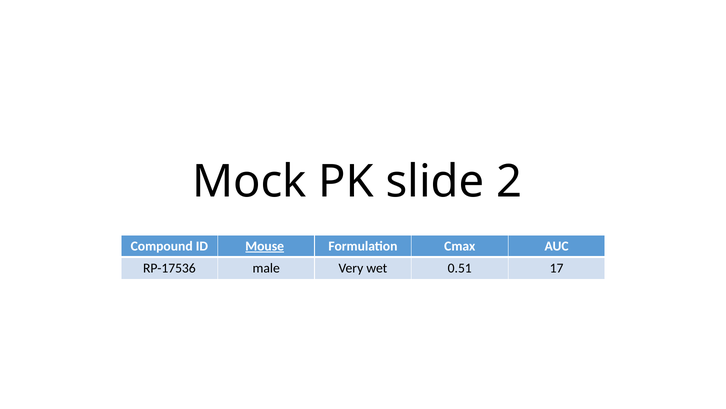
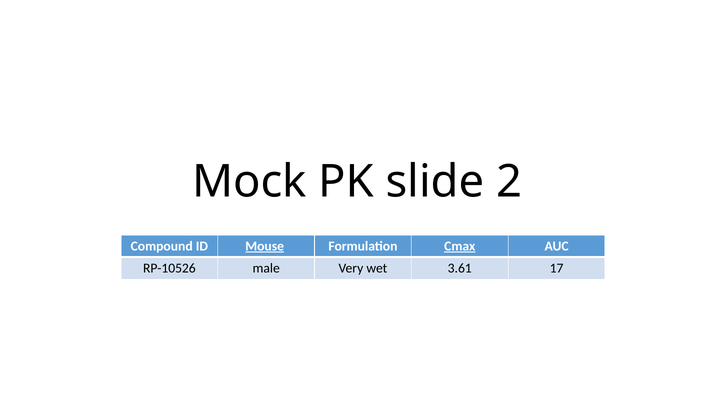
Cmax underline: none -> present (460, 246)
RP-17536: RP-17536 -> RP-10526 (169, 268)
0.51: 0.51 -> 3.61 (460, 268)
